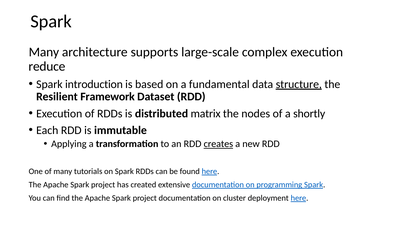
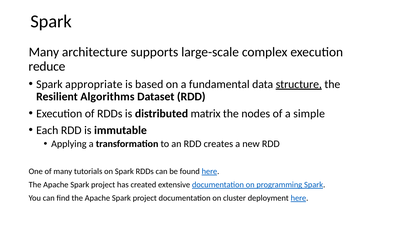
introduction: introduction -> appropriate (94, 84)
Framework: Framework -> Algorithms (107, 97)
shortly: shortly -> simple (309, 113)
creates underline: present -> none (218, 144)
